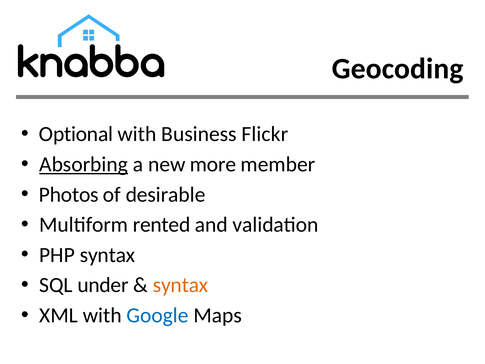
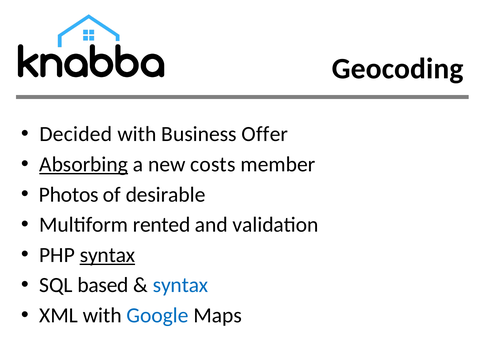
Optional: Optional -> Decided (76, 134)
Flickr: Flickr -> Offer (265, 134)
more: more -> costs (213, 164)
syntax underline: none -> present (108, 255)
under: under -> based (103, 285)
syntax colour: orange -> blue (181, 285)
